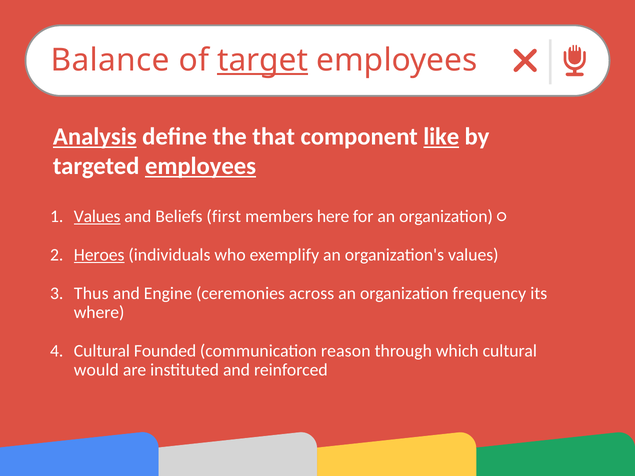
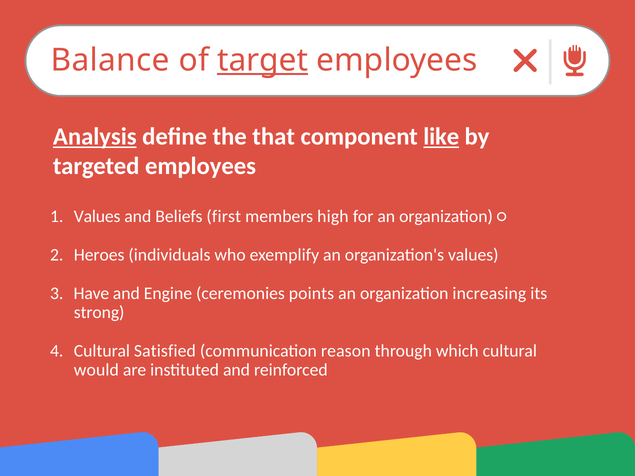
employees underline: present -> none (201, 166)
Values underline: present -> none (97, 217)
here: here -> high (333, 217)
Heroes underline: present -> none (99, 255)
Thus: Thus -> Have (91, 293)
across: across -> points (311, 293)
frequency: frequency -> increasing (489, 293)
where: where -> strong (99, 313)
Founded: Founded -> Satisfied (165, 351)
